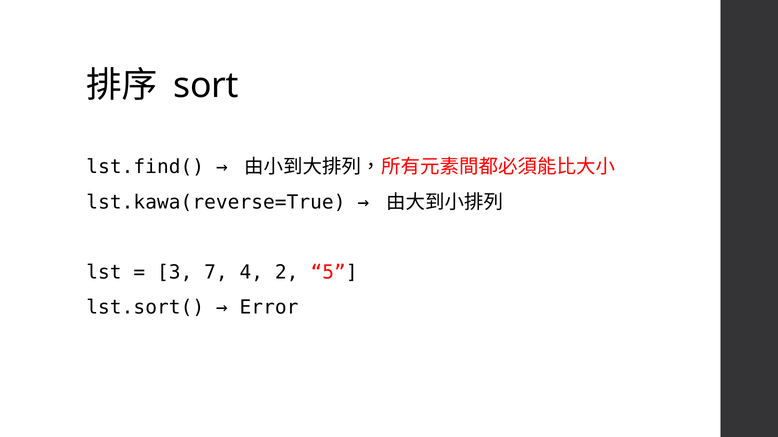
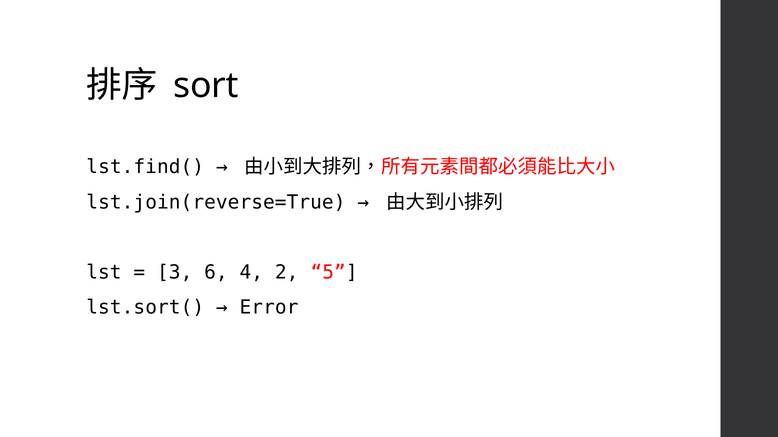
lst.kawa(reverse=True: lst.kawa(reverse=True -> lst.join(reverse=True (216, 202)
7: 7 -> 6 (216, 273)
